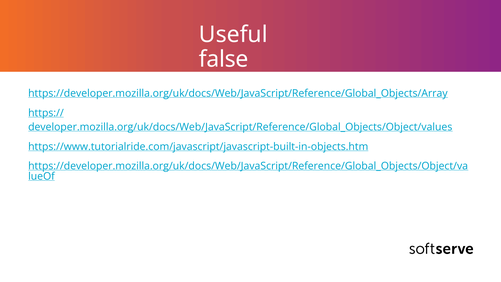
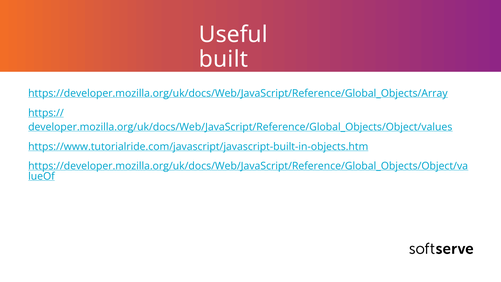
false: false -> built (224, 59)
